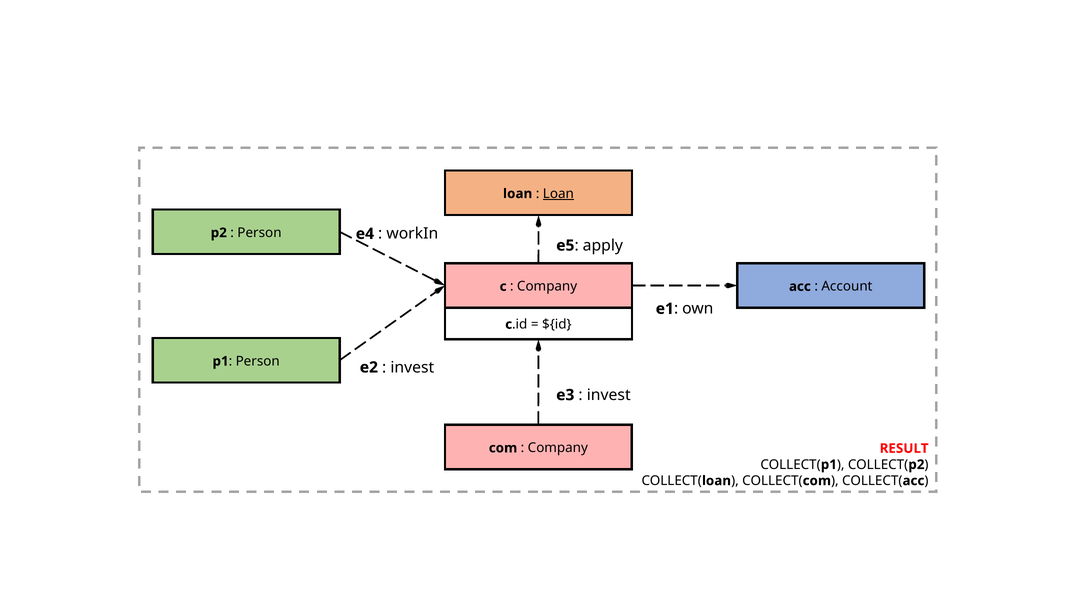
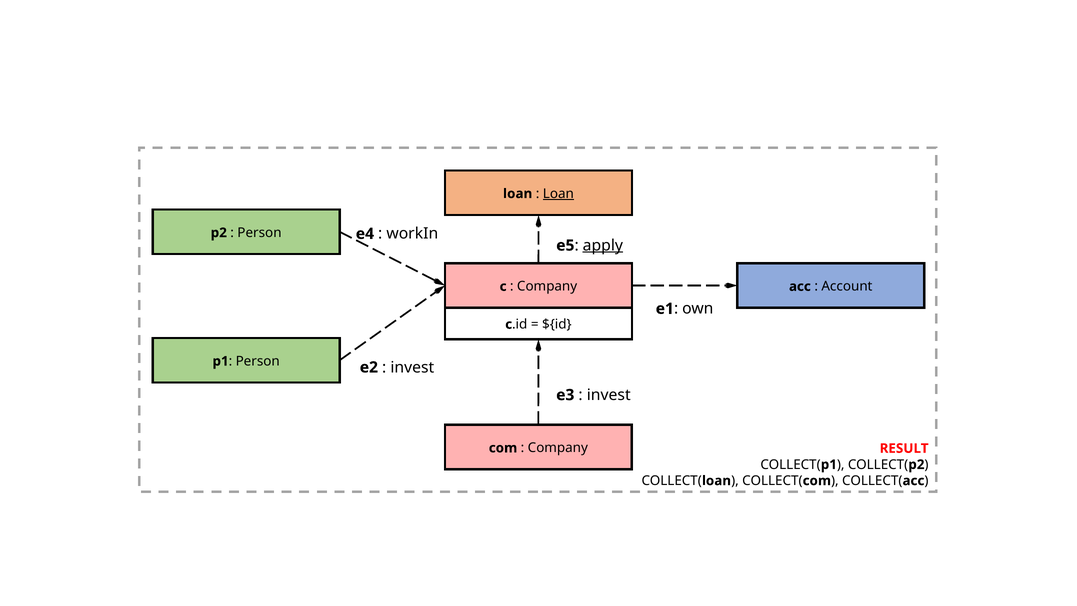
apply underline: none -> present (603, 245)
